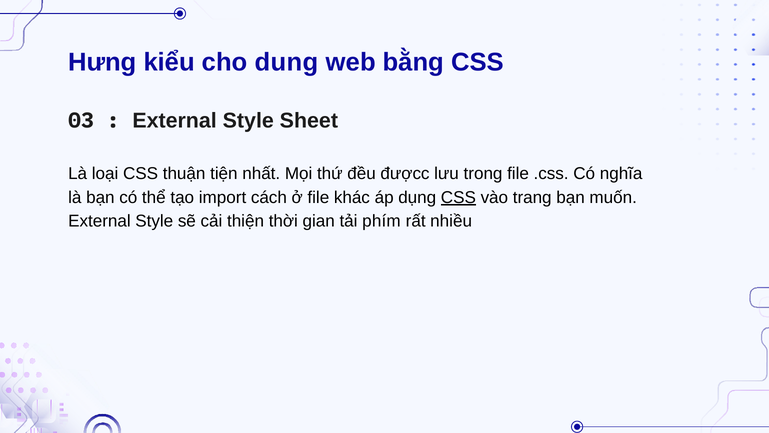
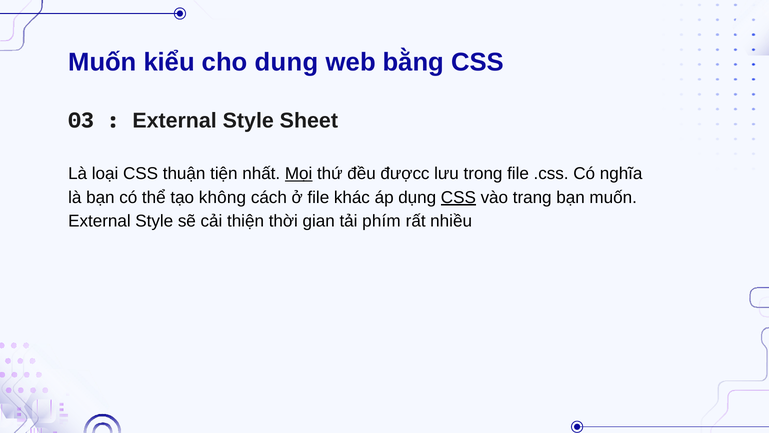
Hưng: Hưng -> Muốn (102, 62)
Mọi underline: none -> present (299, 174)
import: import -> không (222, 197)
